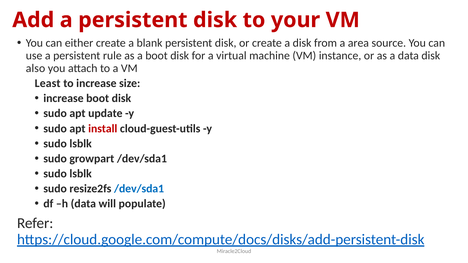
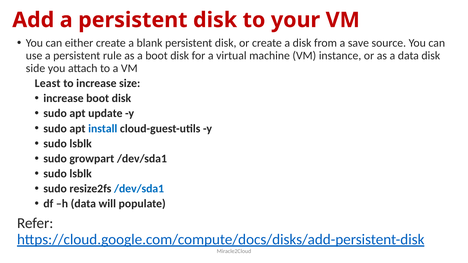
area: area -> save (358, 43)
also: also -> side (36, 68)
install colour: red -> blue (103, 129)
